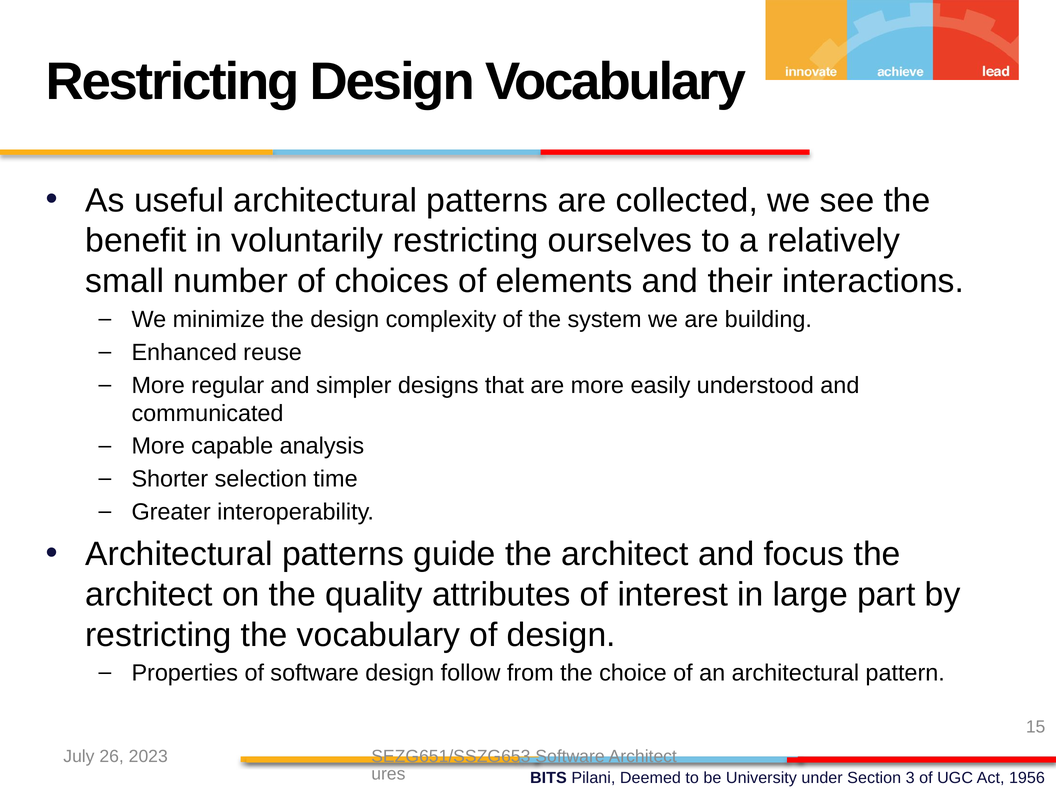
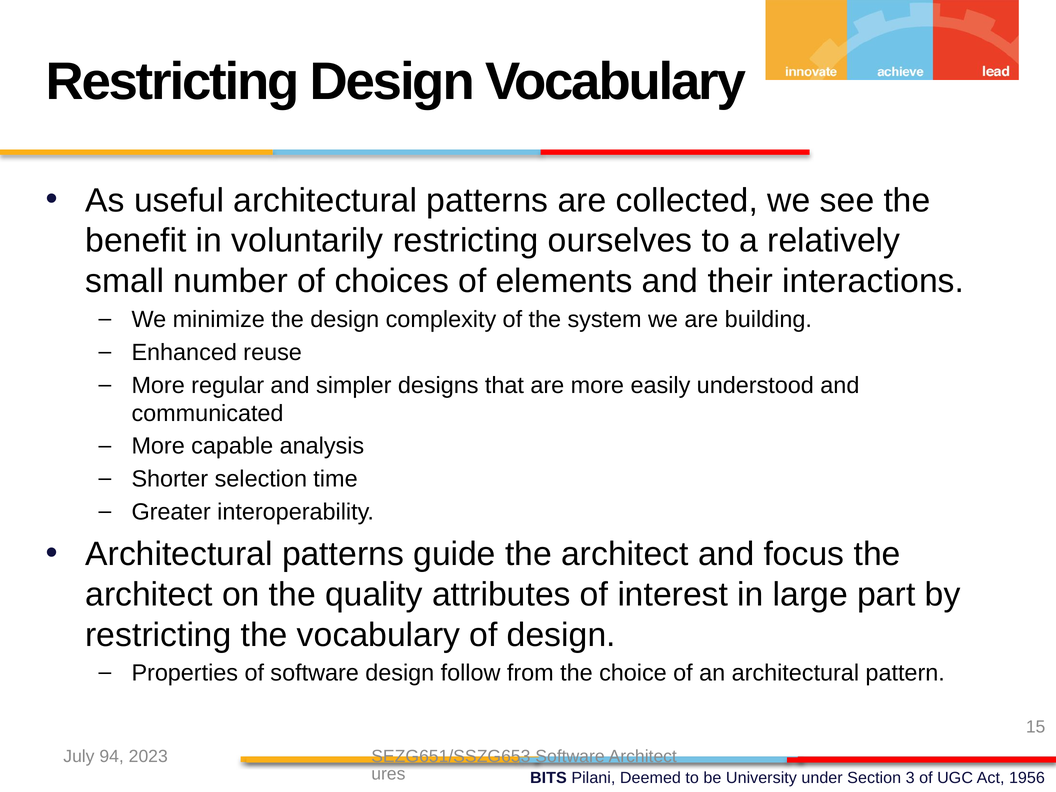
26: 26 -> 94 (112, 756)
